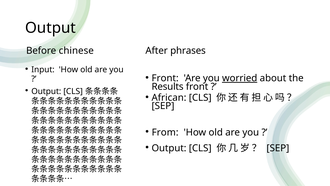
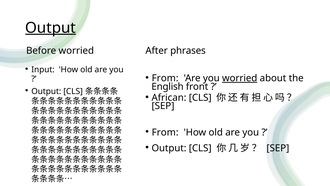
Output underline: none -> present (51, 28)
Before chinese: chinese -> worried (76, 51)
Front: Front -> From (165, 78)
Results: Results -> English (168, 86)
